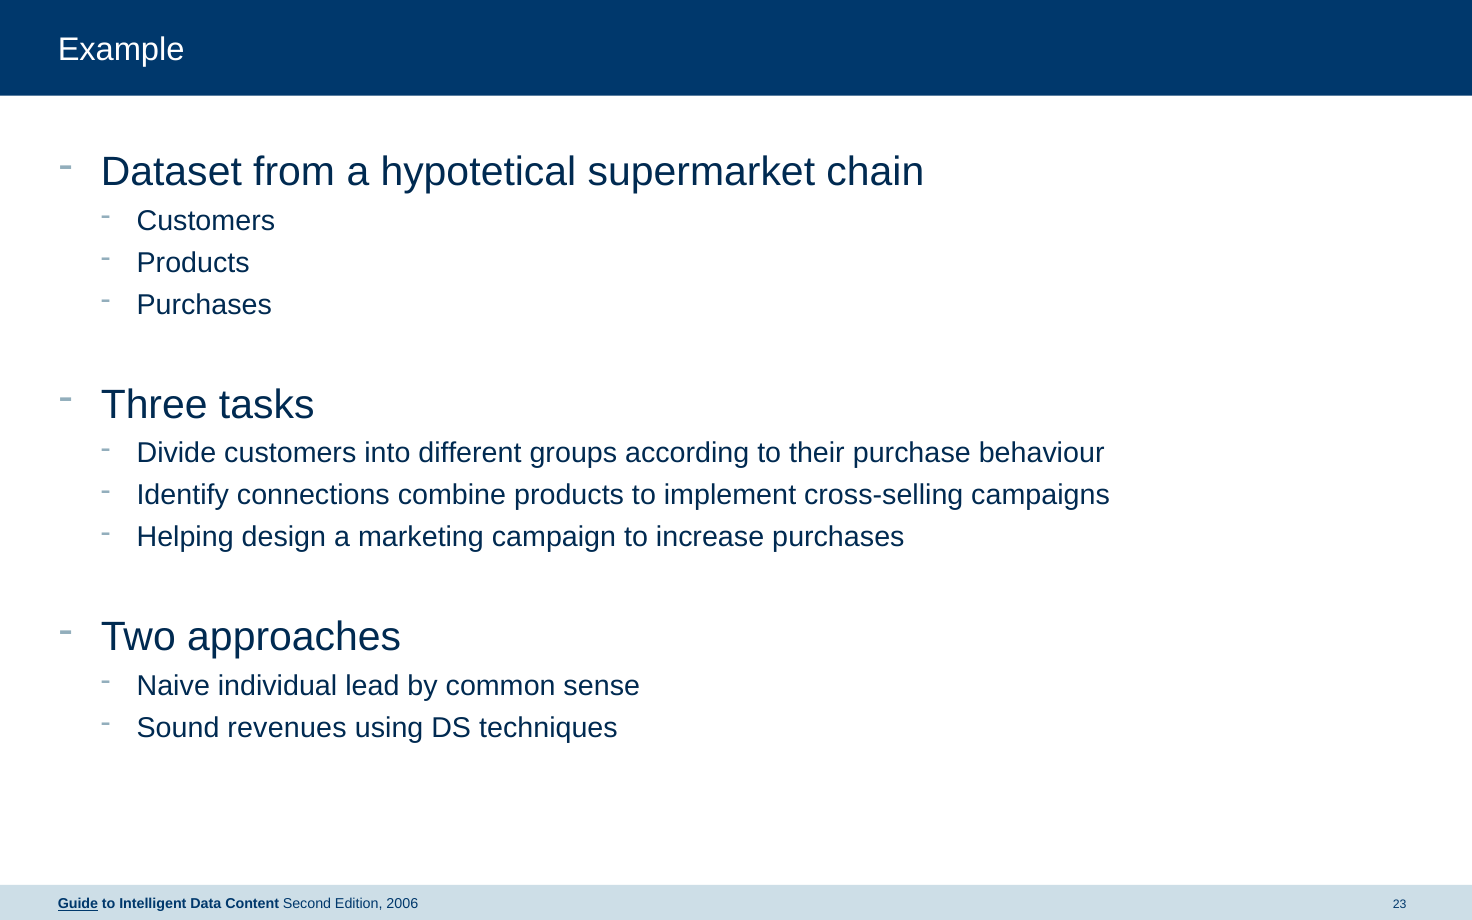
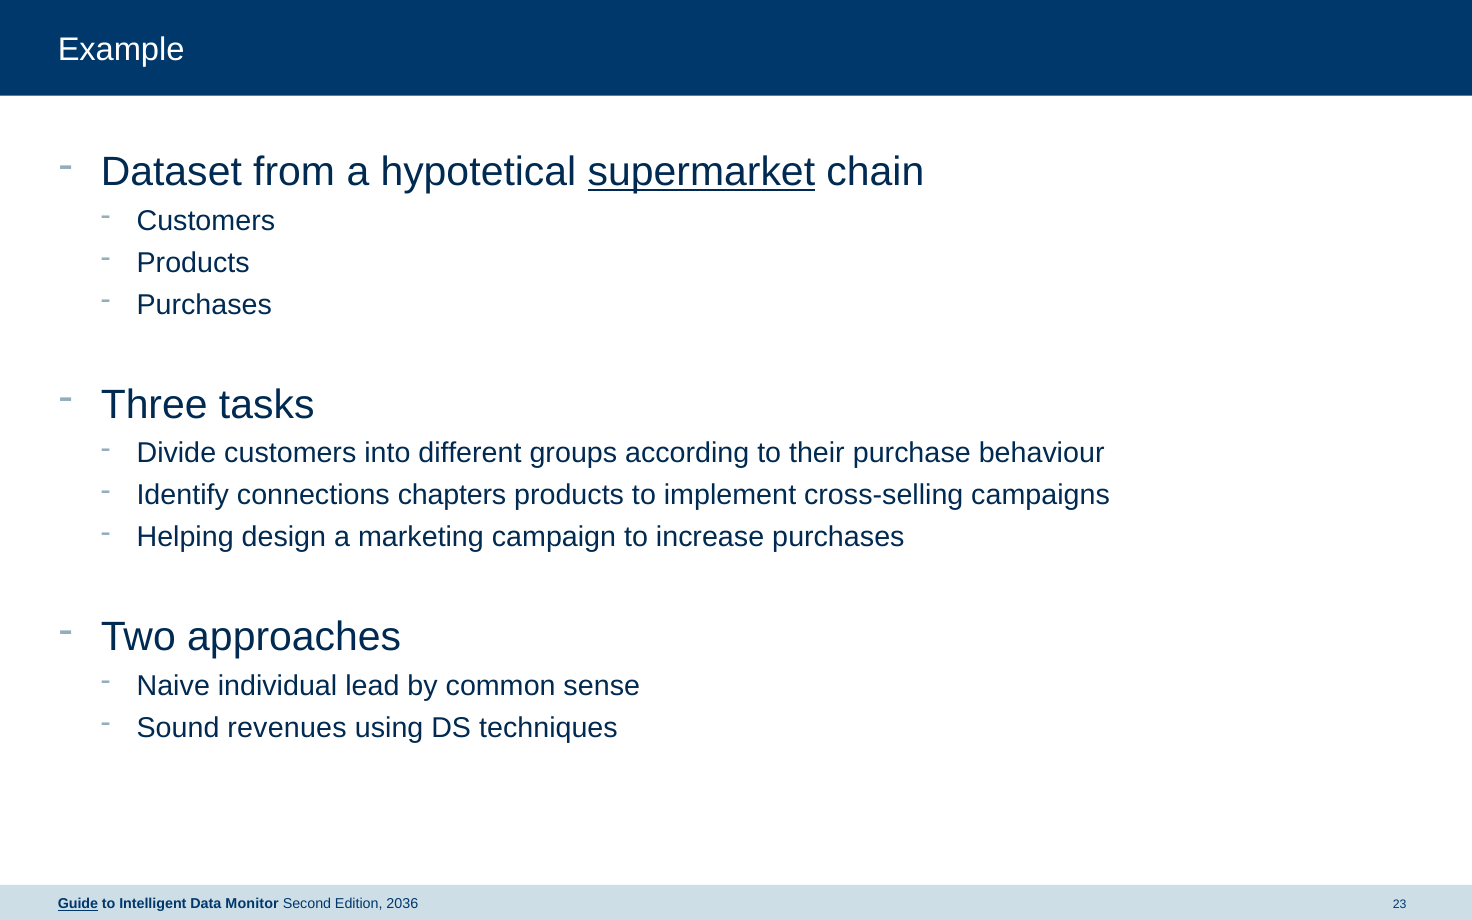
supermarket underline: none -> present (701, 172)
combine: combine -> chapters (452, 495)
Content: Content -> Monitor (252, 904)
2006: 2006 -> 2036 (402, 904)
